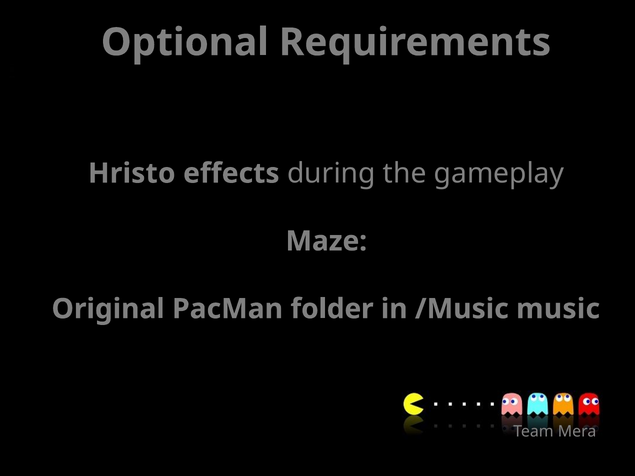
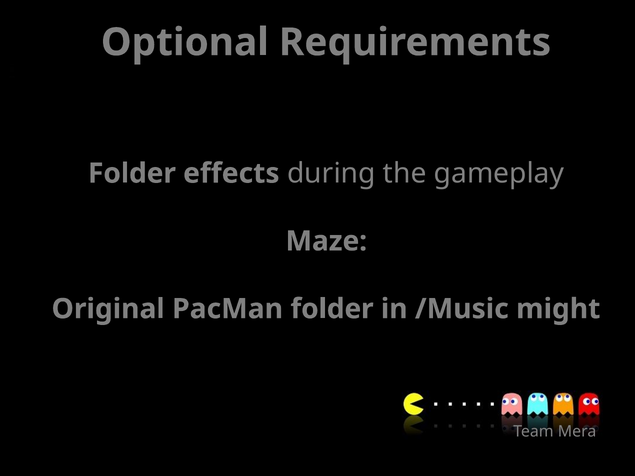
Hristo: Hristo -> Folder (132, 173)
music: music -> might (558, 309)
